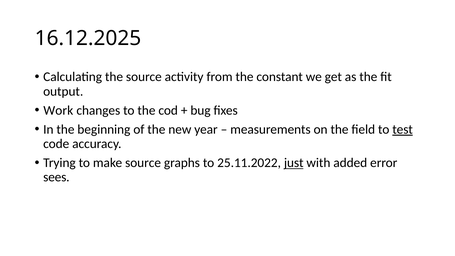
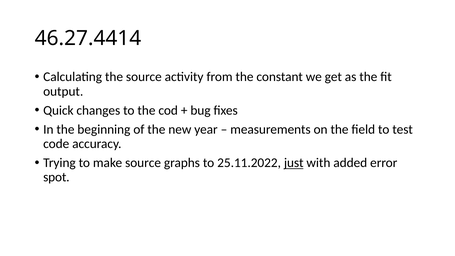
16.12.2025: 16.12.2025 -> 46.27.4414 (88, 38)
Work: Work -> Quick (58, 110)
test underline: present -> none (403, 129)
sees: sees -> spot (56, 177)
